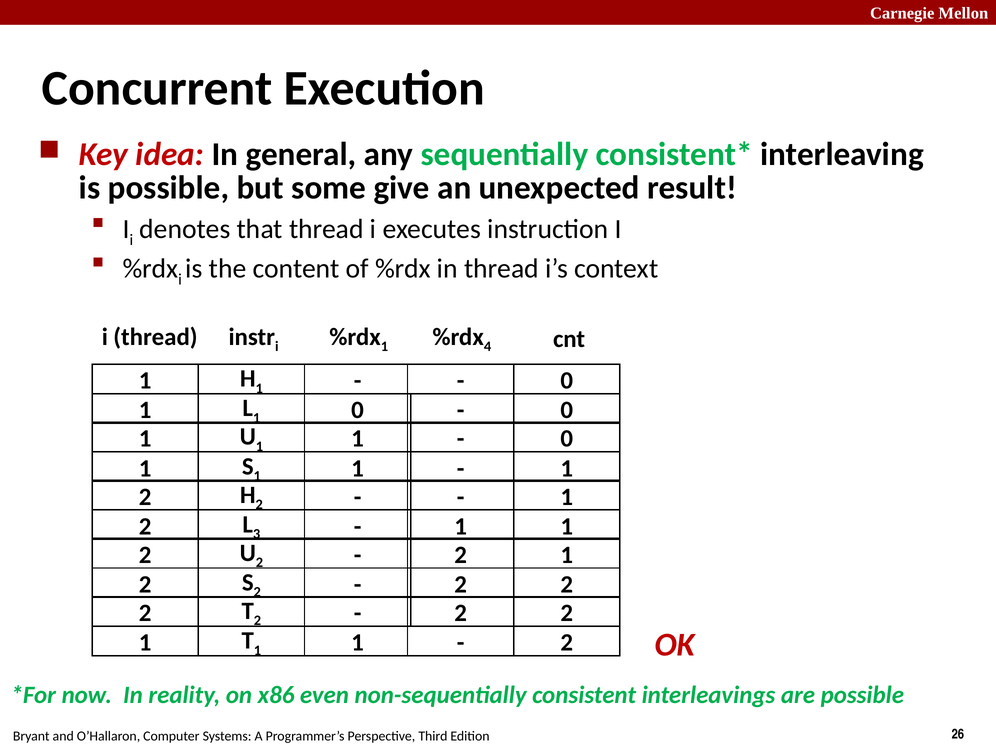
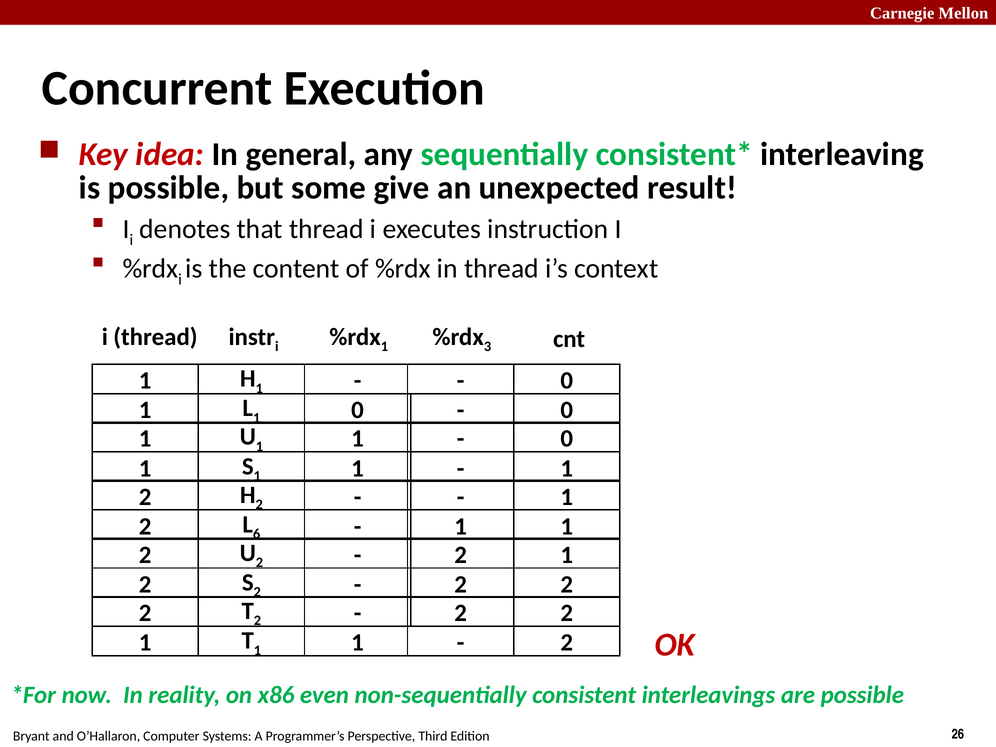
4: 4 -> 3 (488, 347)
3: 3 -> 6 (257, 534)
